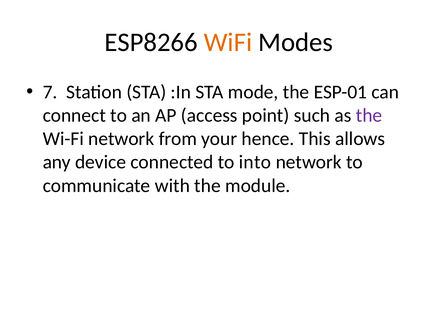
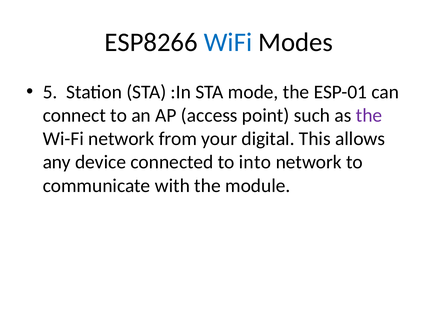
WiFi colour: orange -> blue (228, 42)
7: 7 -> 5 (50, 92)
hence: hence -> digital (268, 139)
